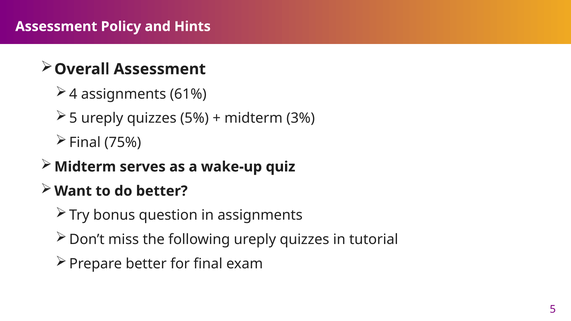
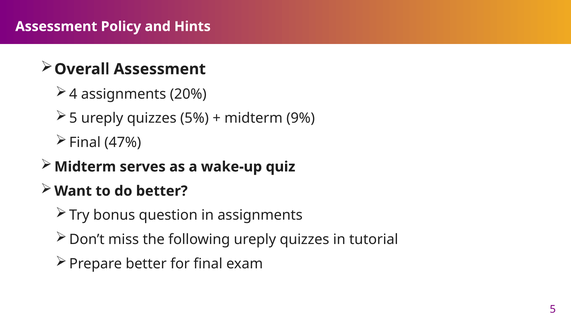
61%: 61% -> 20% (188, 94)
3%: 3% -> 9% (301, 118)
75%: 75% -> 47% (123, 143)
